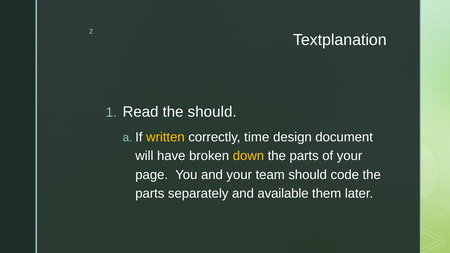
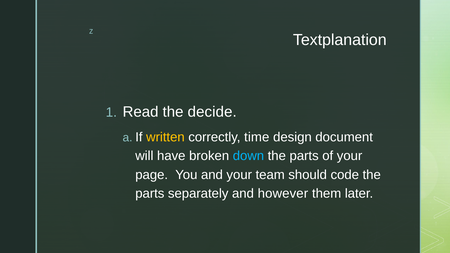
the should: should -> decide (212, 112)
down colour: yellow -> light blue (248, 156)
available: available -> however (283, 194)
